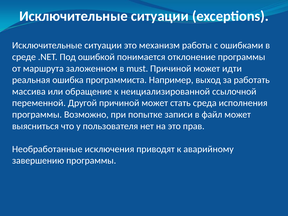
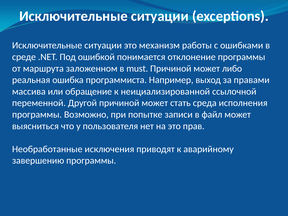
идти: идти -> либо (232, 68)
работать: работать -> правами (252, 80)
